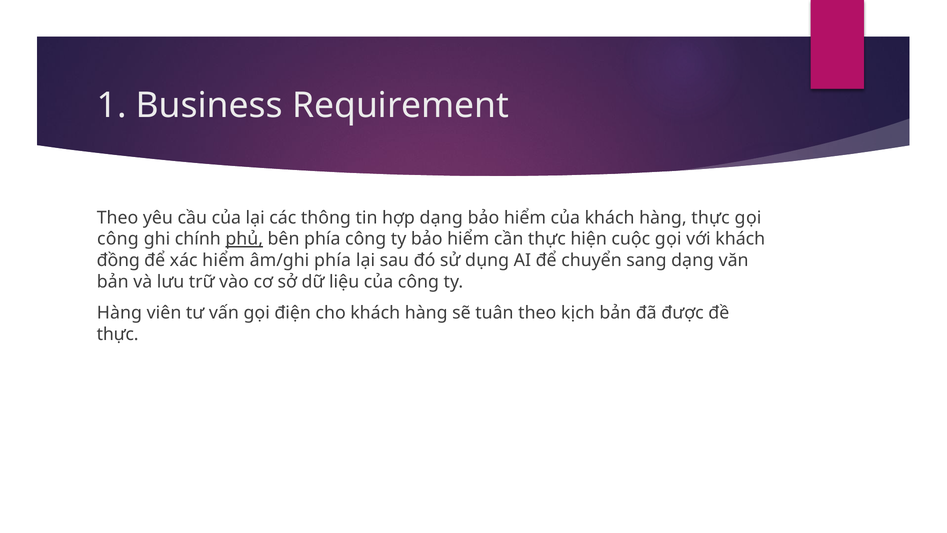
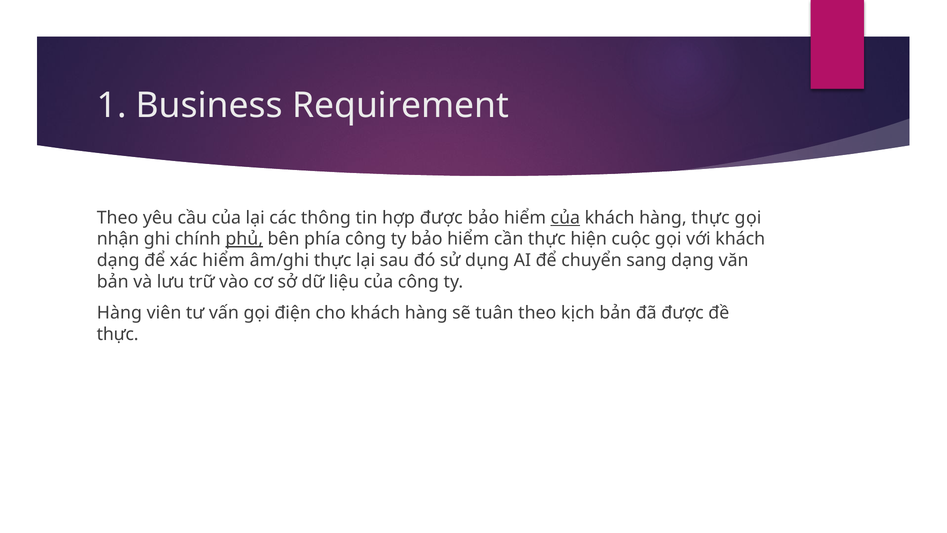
hợp dạng: dạng -> được (441, 218)
của underline: none -> present (565, 218)
công: công -> nhận (118, 239)
đồng: đồng -> dạng (118, 260)
âm/ghi phía: phía -> thực (333, 260)
